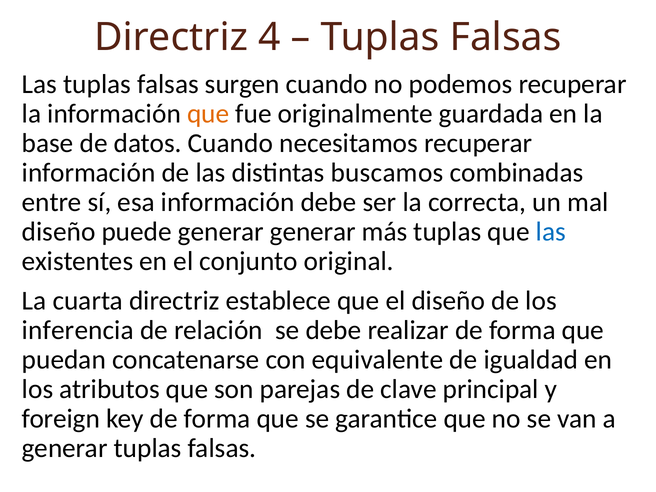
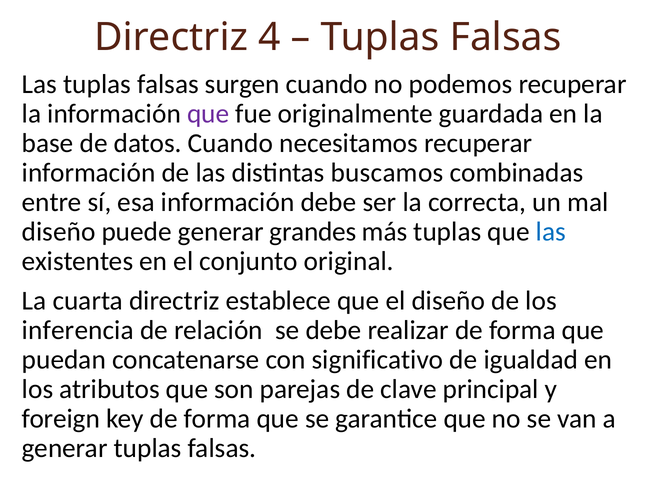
que colour: orange -> purple (208, 114)
generar generar: generar -> grandes (313, 232)
equivalente: equivalente -> significativo (378, 360)
